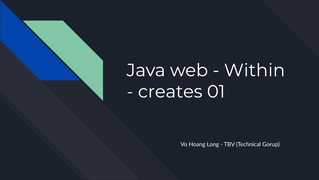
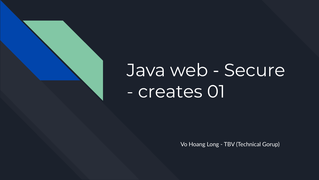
Within: Within -> Secure (255, 70)
